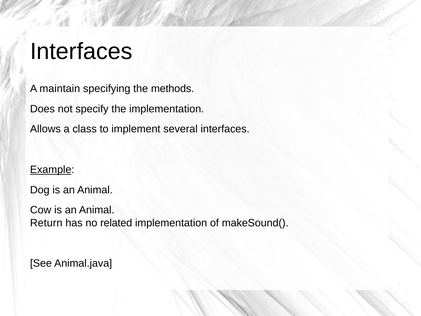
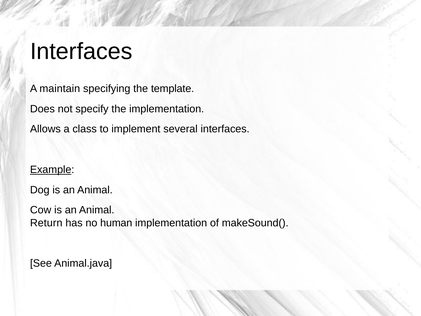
methods: methods -> template (173, 89)
related: related -> human (116, 223)
